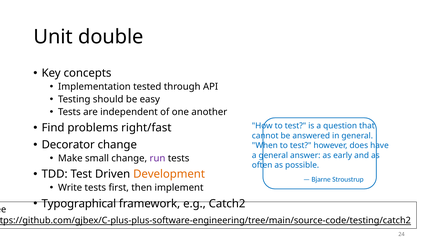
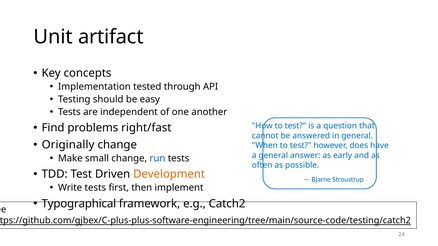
double: double -> artifact (111, 37)
Decorator: Decorator -> Originally (68, 145)
run colour: purple -> blue (157, 159)
